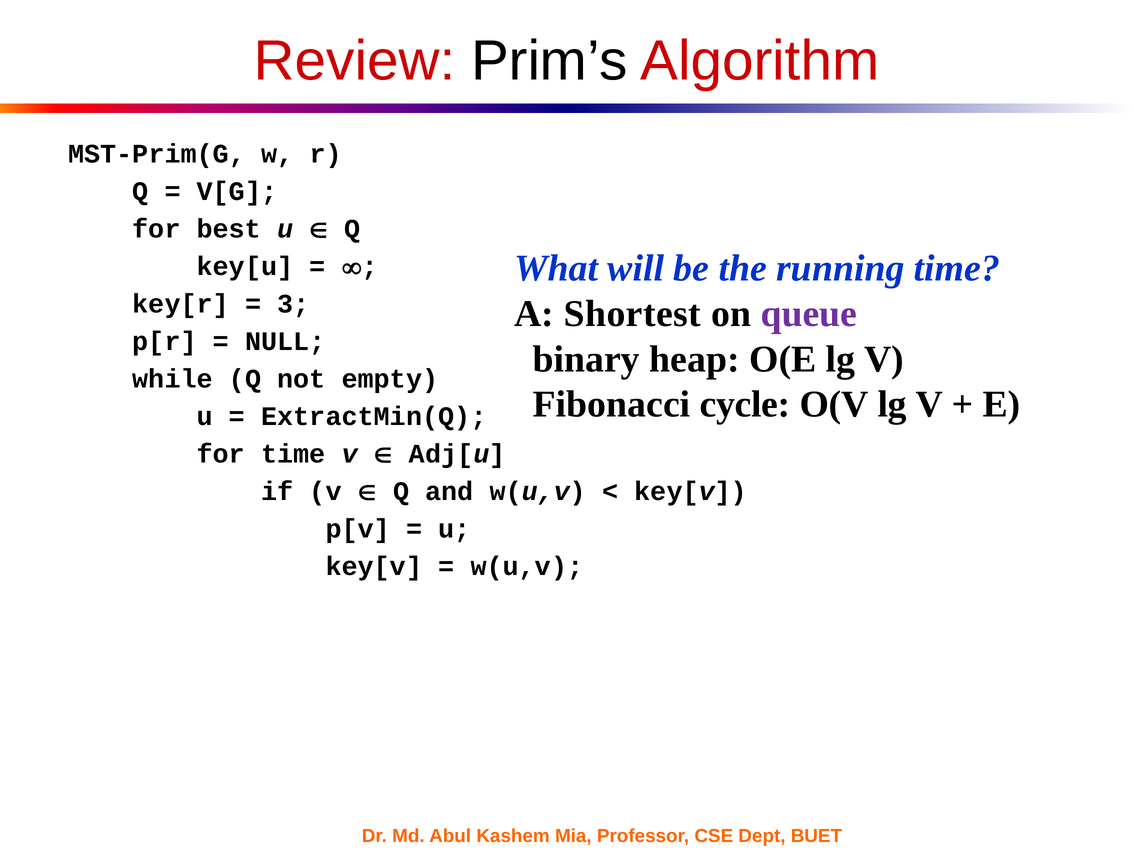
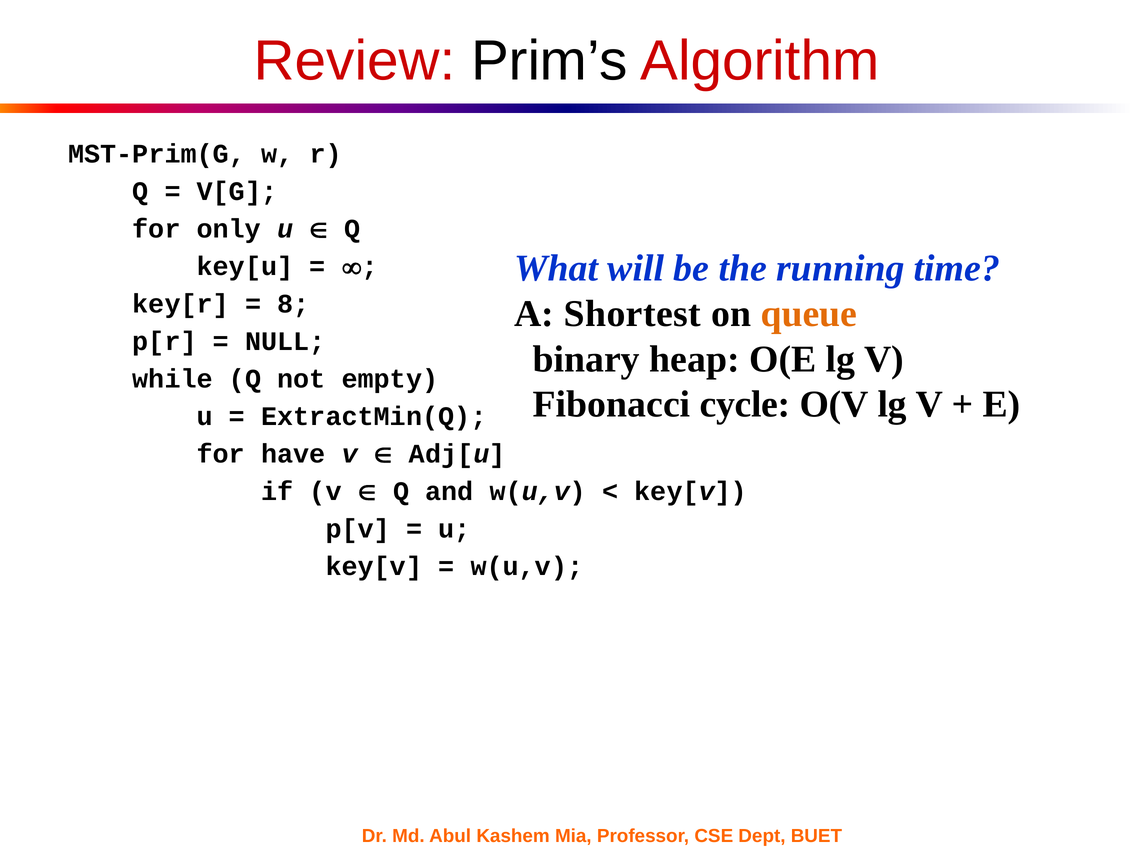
best: best -> only (229, 229)
3: 3 -> 8 (293, 304)
queue colour: purple -> orange (809, 314)
for time: time -> have (293, 454)
